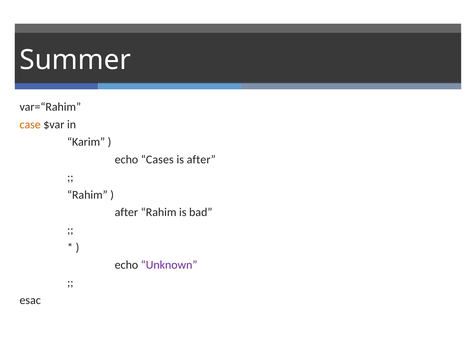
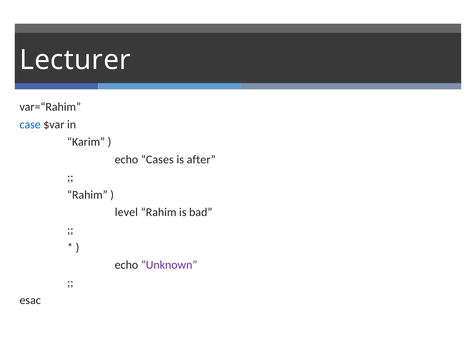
Summer: Summer -> Lecturer (75, 60)
case colour: orange -> blue (30, 124)
after: after -> level (126, 212)
